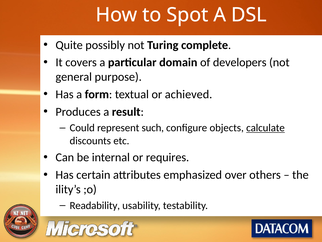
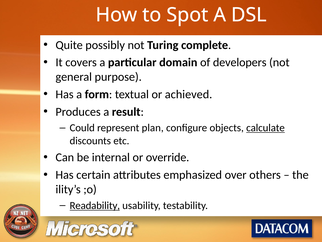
such: such -> plan (153, 128)
requires: requires -> override (168, 157)
Readability underline: none -> present (95, 205)
